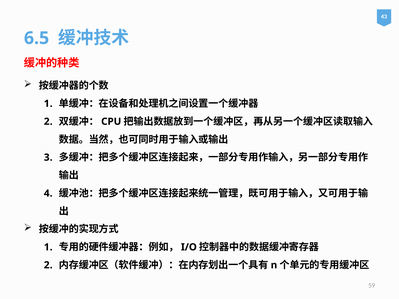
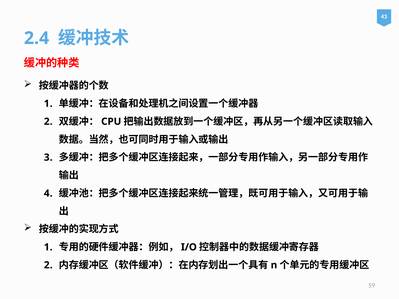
6.5: 6.5 -> 2.4 (37, 38)
